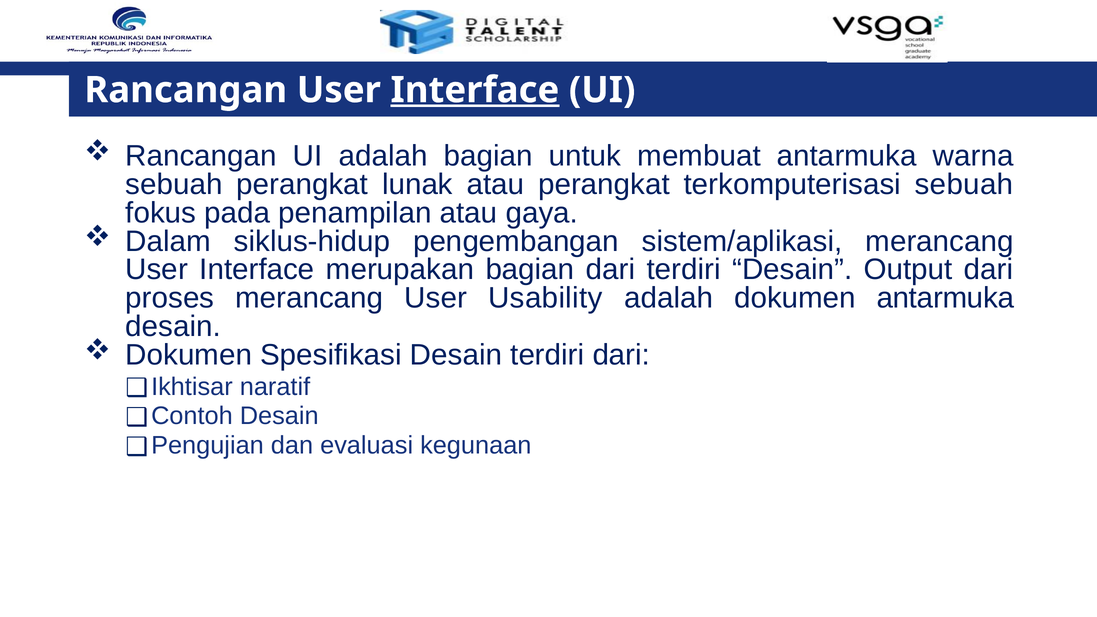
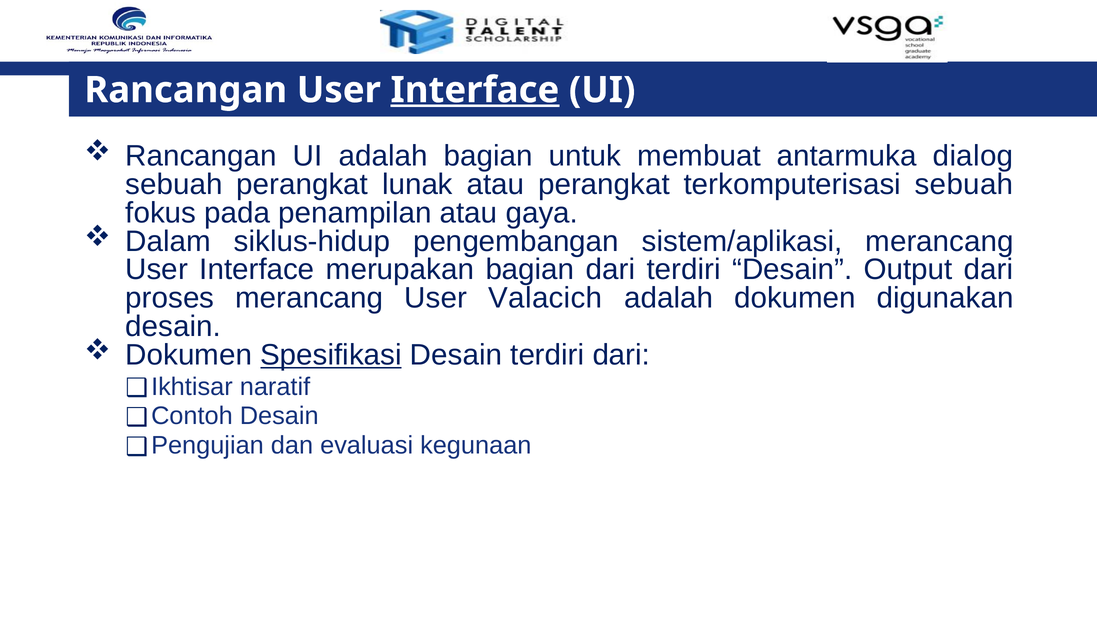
warna: warna -> dialog (973, 156)
Usability: Usability -> Valacich (545, 298)
dokumen antarmuka: antarmuka -> digunakan (945, 298)
Spesifikasi underline: none -> present (331, 355)
